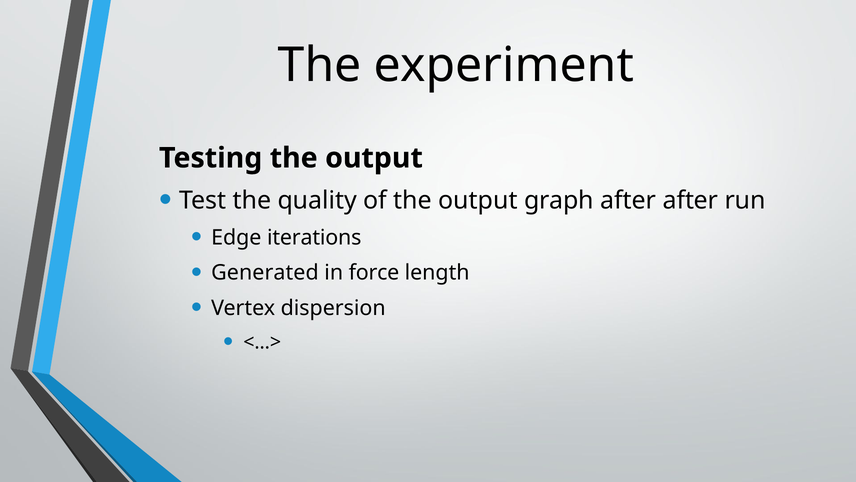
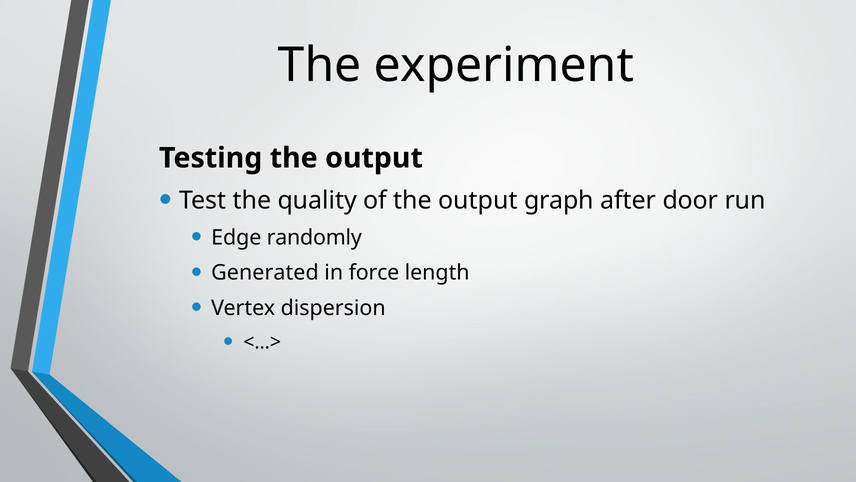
after after: after -> door (690, 200)
iterations: iterations -> randomly (314, 237)
